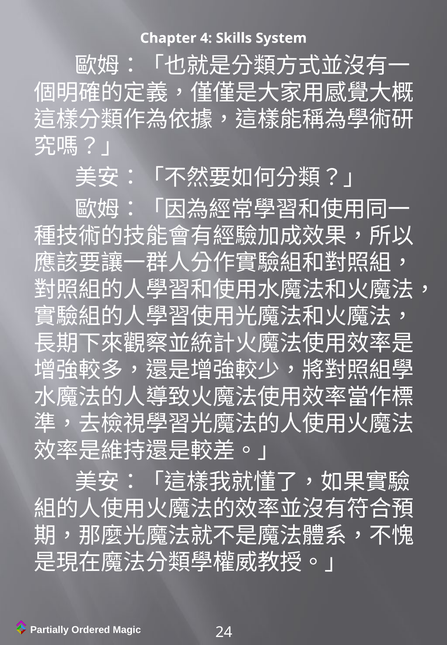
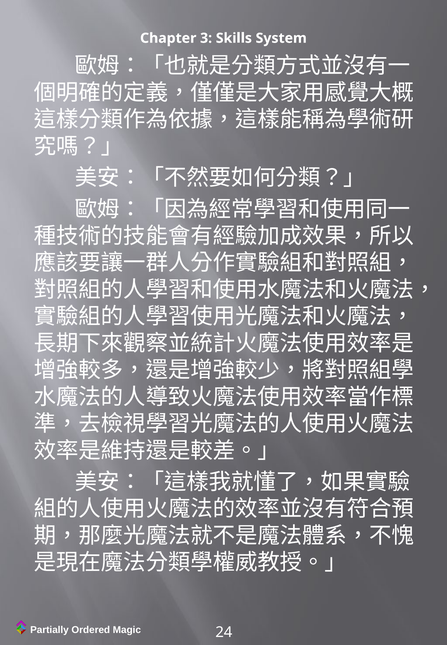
4: 4 -> 3 (206, 38)
